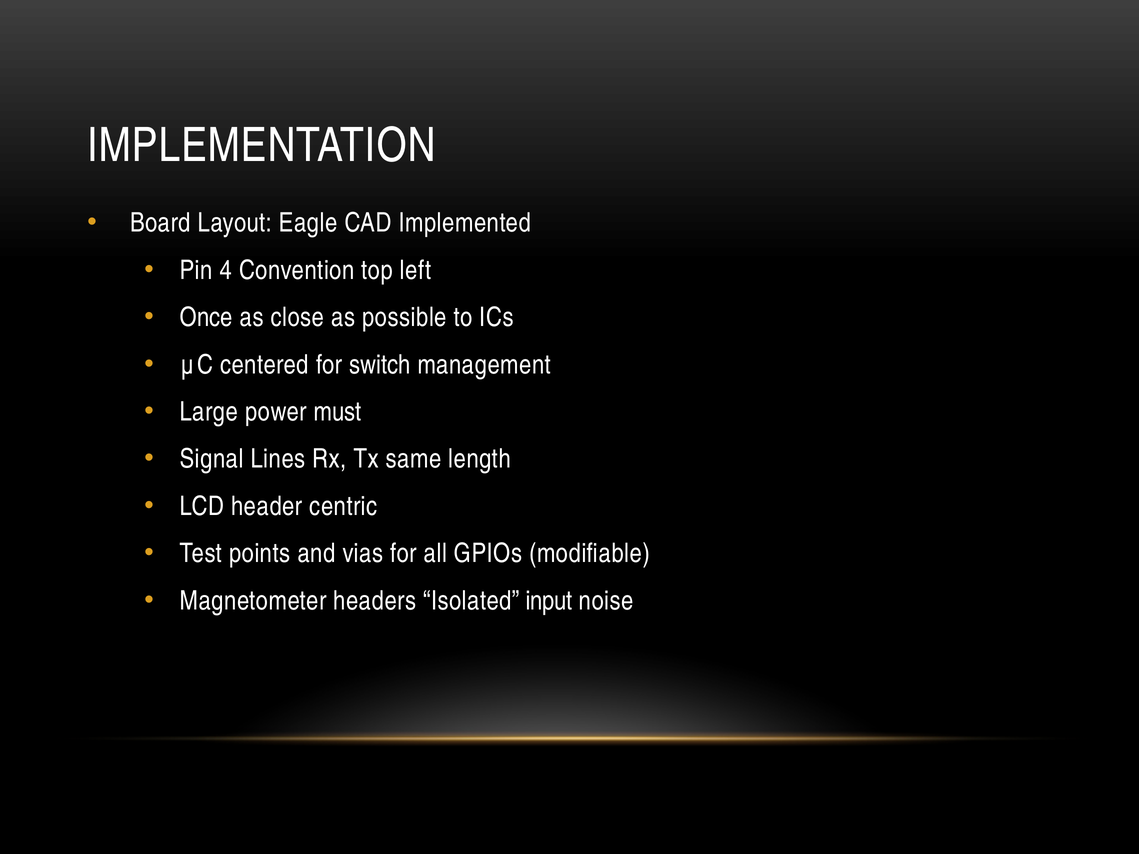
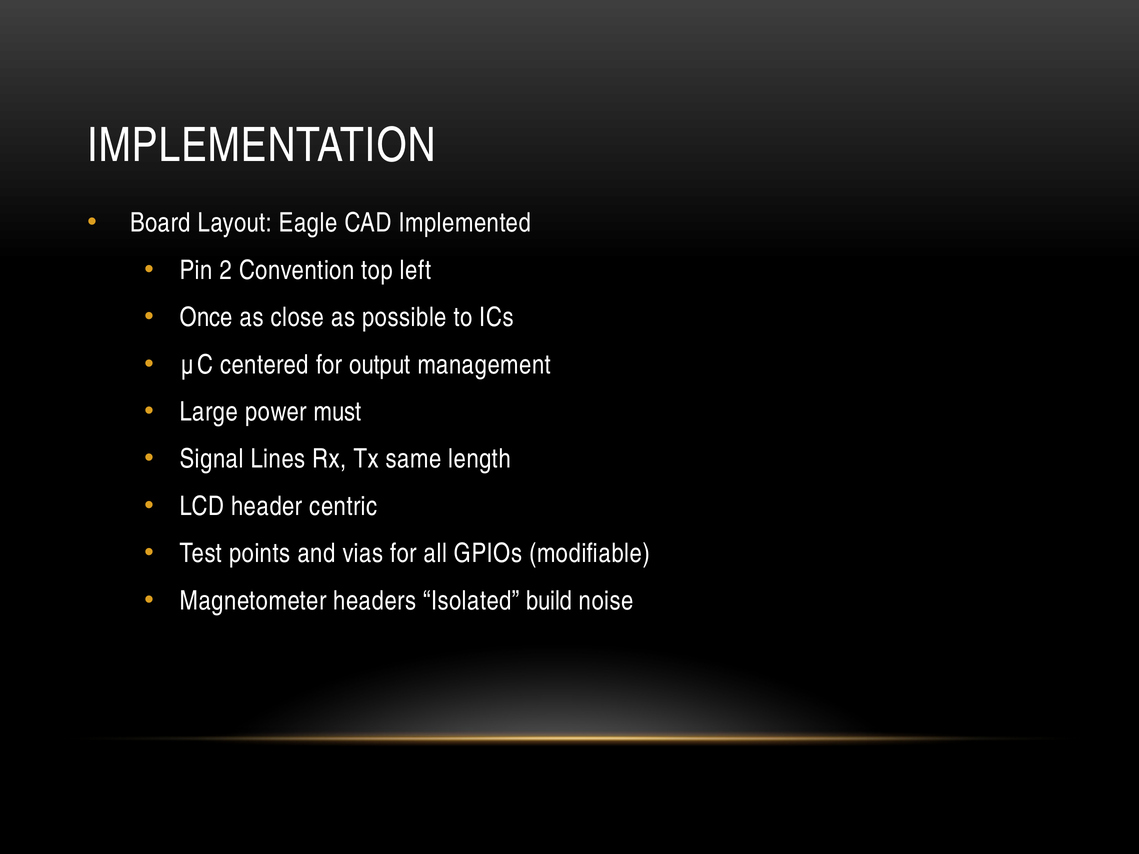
4: 4 -> 2 (226, 270)
switch: switch -> output (380, 365)
input: input -> build (549, 601)
